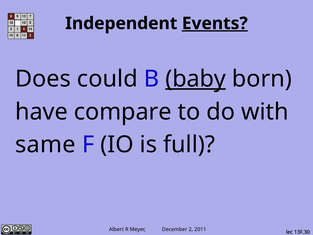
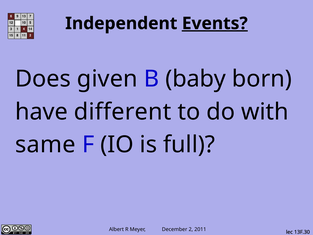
could: could -> given (107, 79)
baby underline: present -> none (196, 79)
compare: compare -> different (123, 112)
